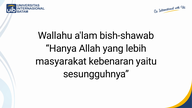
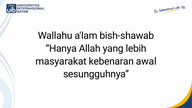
yaitu: yaitu -> awal (146, 61)
